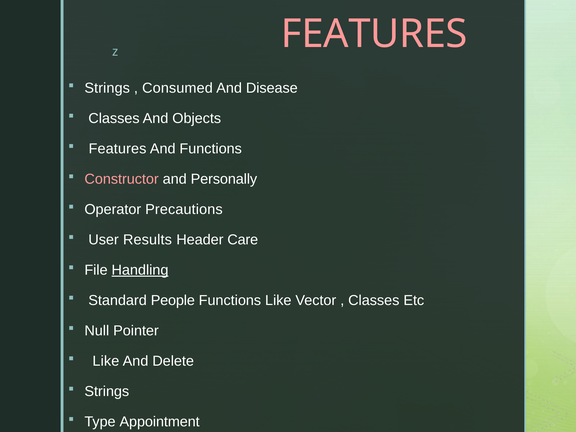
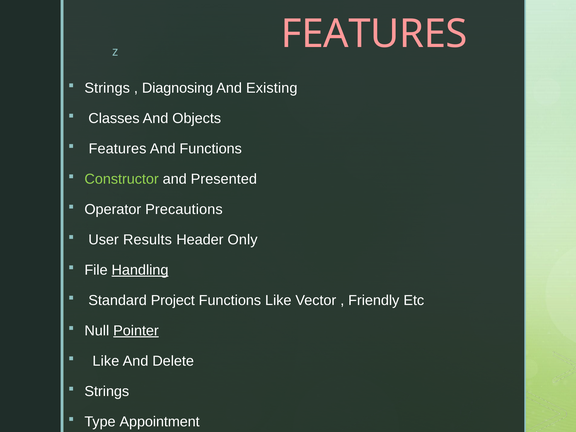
Consumed: Consumed -> Diagnosing (178, 88)
Disease: Disease -> Existing (272, 88)
Constructor colour: pink -> light green (122, 179)
Personally: Personally -> Presented (224, 179)
Care: Care -> Only (243, 240)
People: People -> Project (173, 300)
Classes: Classes -> Friendly (374, 300)
Pointer underline: none -> present (136, 331)
